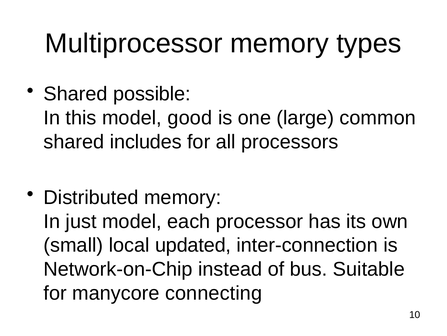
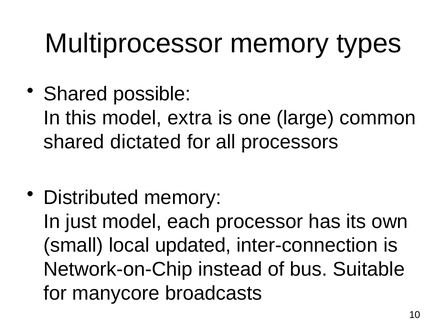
good: good -> extra (190, 118)
includes: includes -> dictated (146, 141)
connecting: connecting -> broadcasts (214, 292)
